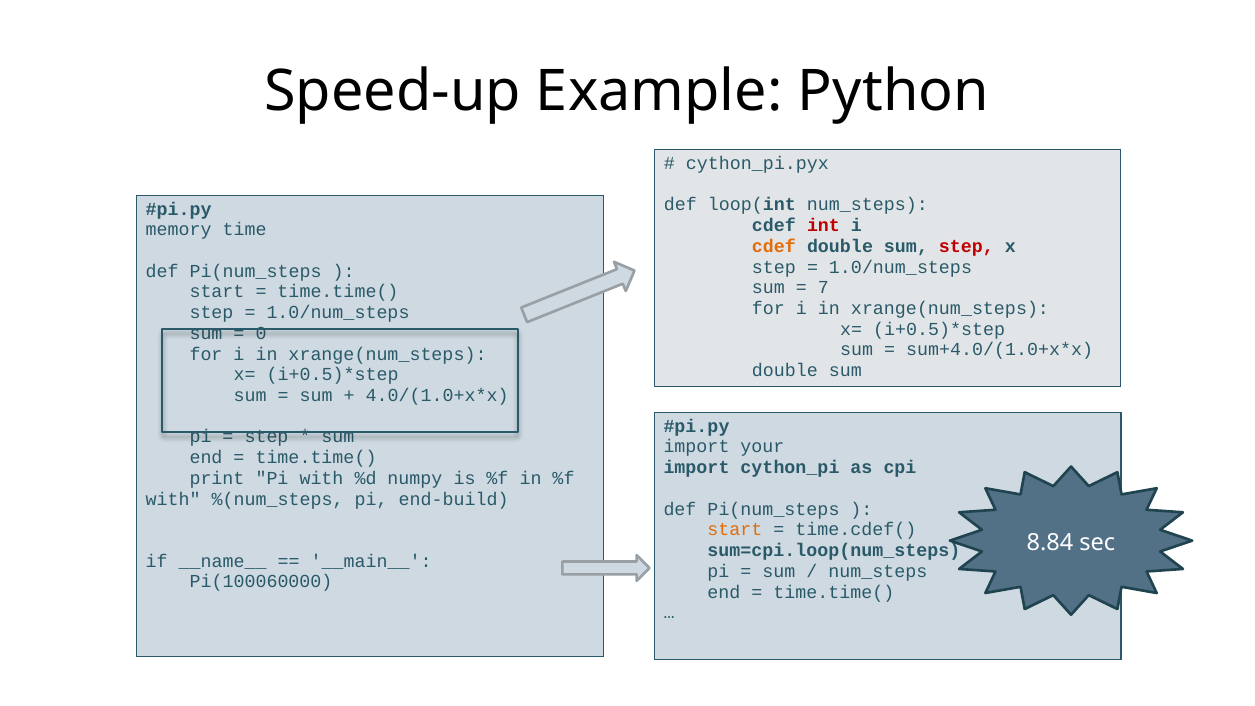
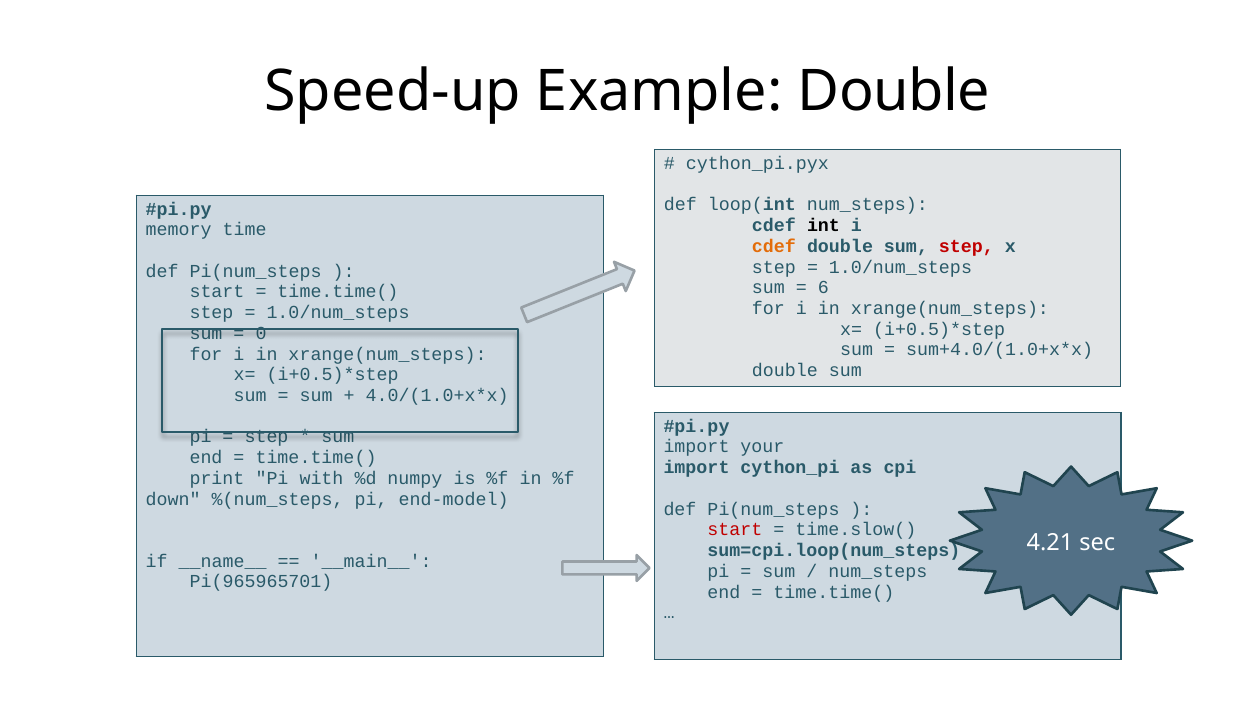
Example Python: Python -> Double (894, 91)
int colour: red -> black (823, 226)
7: 7 -> 6 (823, 288)
with: with -> down (173, 499)
end-build: end-build -> end-model (454, 499)
start colour: orange -> red (735, 530)
time.cdef(: time.cdef( -> time.slow( (856, 530)
8.84: 8.84 -> 4.21 (1050, 542)
Pi(100060000: Pi(100060000 -> Pi(965965701 (261, 582)
